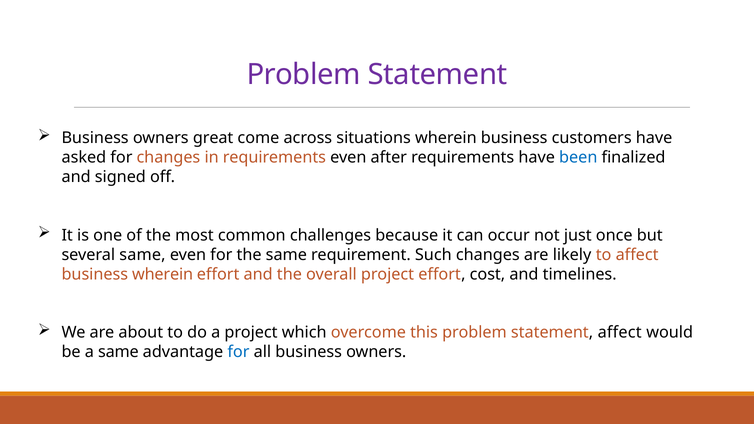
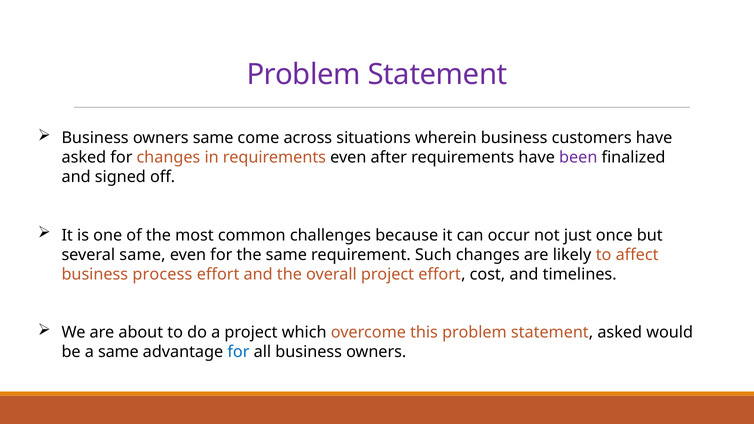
owners great: great -> same (213, 138)
been colour: blue -> purple (578, 157)
business wherein: wherein -> process (162, 274)
statement affect: affect -> asked (620, 333)
